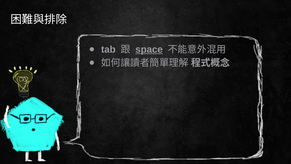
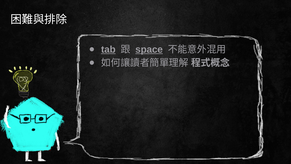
tab underline: none -> present (108, 49)
